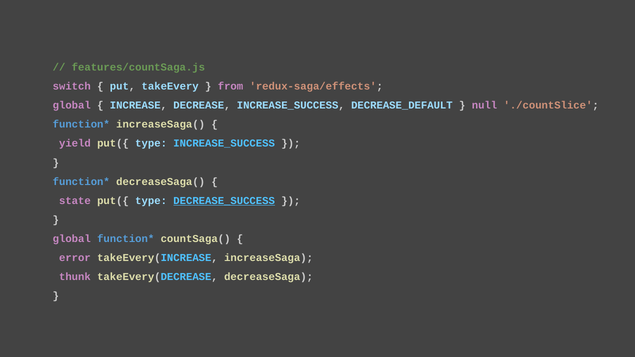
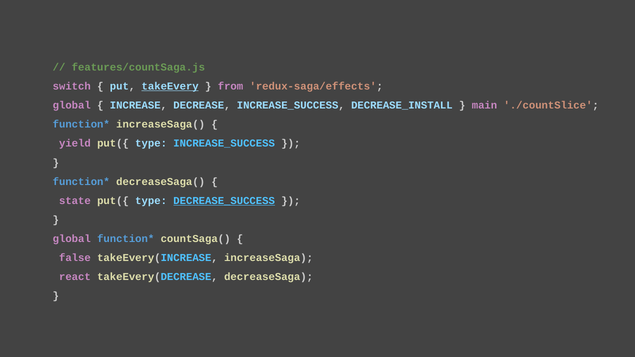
takeEvery underline: none -> present (170, 86)
DECREASE_DEFAULT: DECREASE_DEFAULT -> DECREASE_INSTALL (402, 105)
null: null -> main (484, 105)
error: error -> false (75, 258)
thunk: thunk -> react (75, 277)
